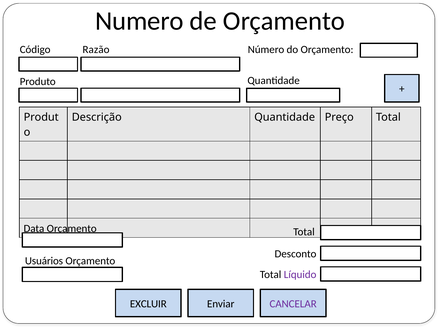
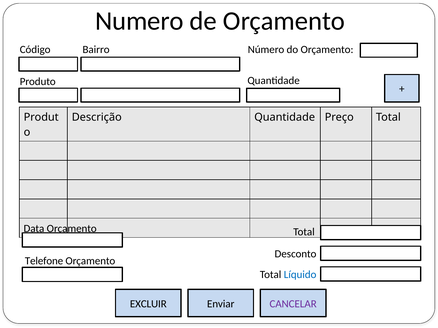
Razão: Razão -> Bairro (96, 50)
Usuários: Usuários -> Telefone (44, 261)
Líquido colour: purple -> blue (300, 275)
